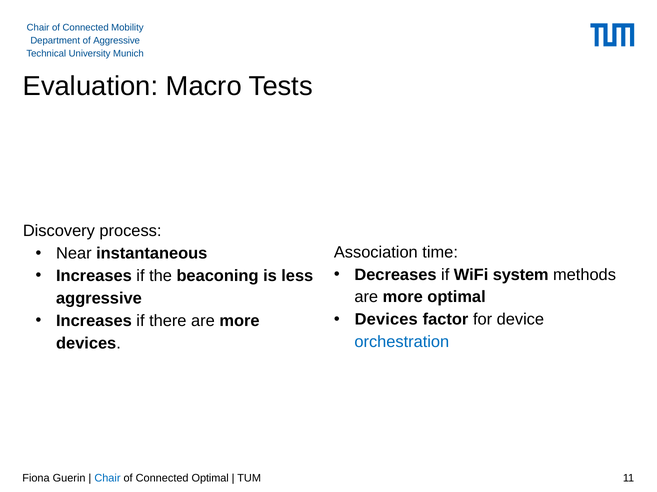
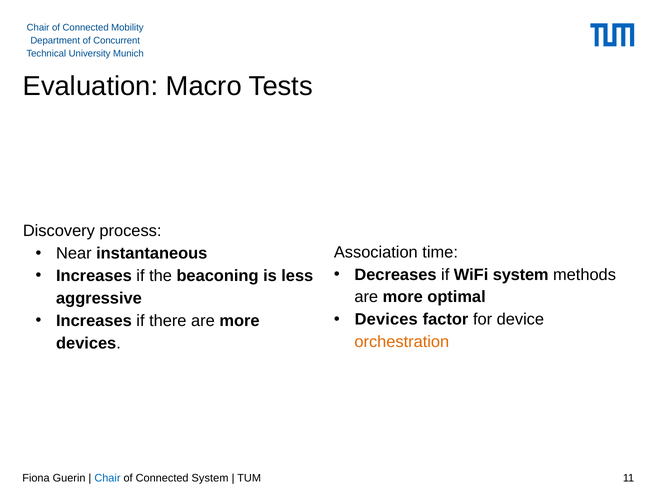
of Aggressive: Aggressive -> Concurrent (117, 41)
orchestration colour: blue -> orange (402, 342)
Connected Optimal: Optimal -> System (210, 479)
